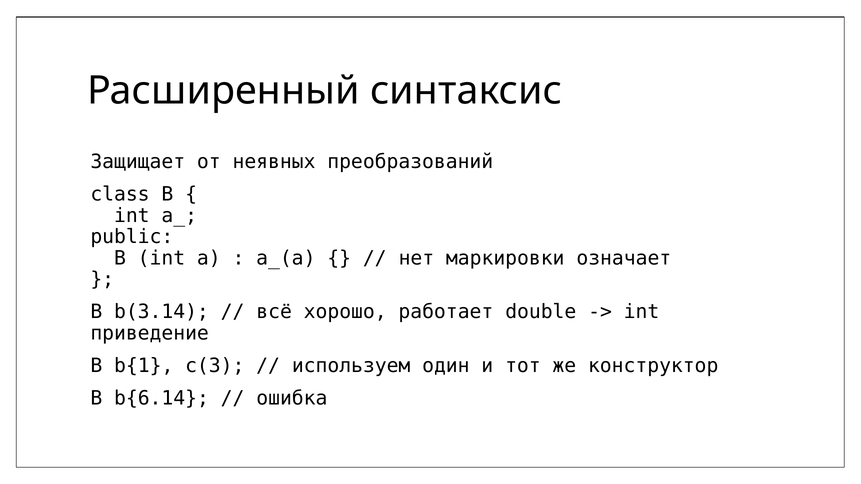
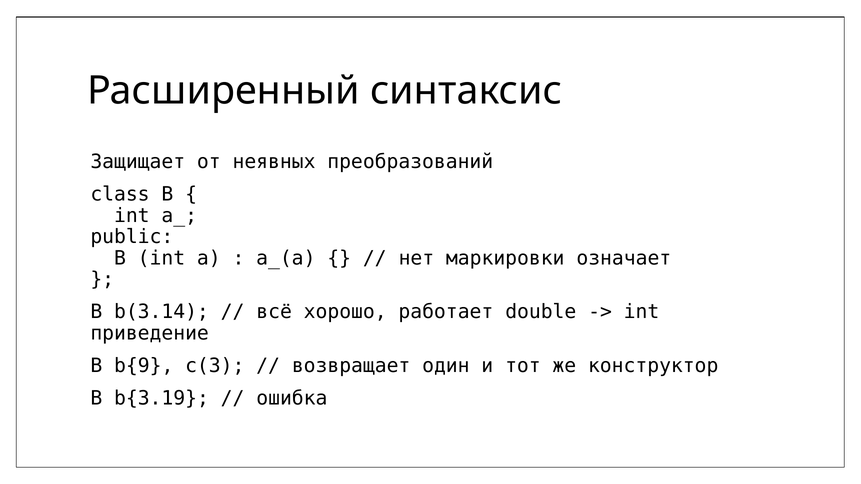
b{1: b{1 -> b{9 (144, 366)
используем: используем -> возвращает (351, 366)
b{6.14: b{6.14 -> b{3.19 (161, 399)
